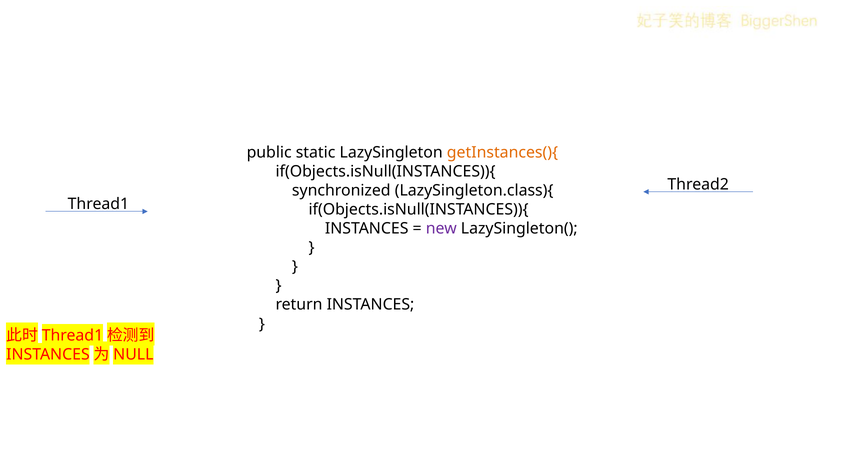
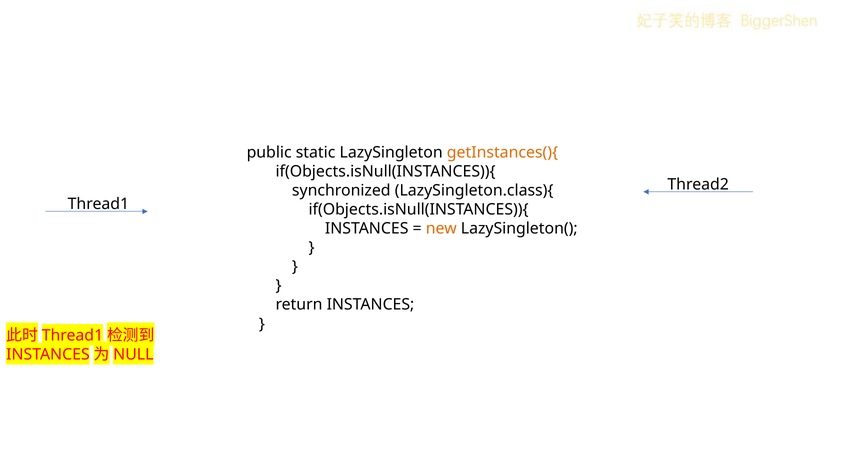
new colour: purple -> orange (441, 229)
